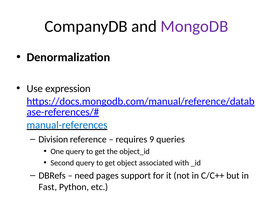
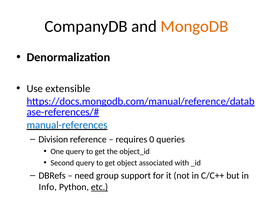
MongoDB colour: purple -> orange (194, 26)
expression: expression -> extensible (68, 88)
9: 9 -> 0 (152, 139)
pages: pages -> group (107, 175)
Fast: Fast -> Info (48, 187)
etc underline: none -> present (99, 187)
